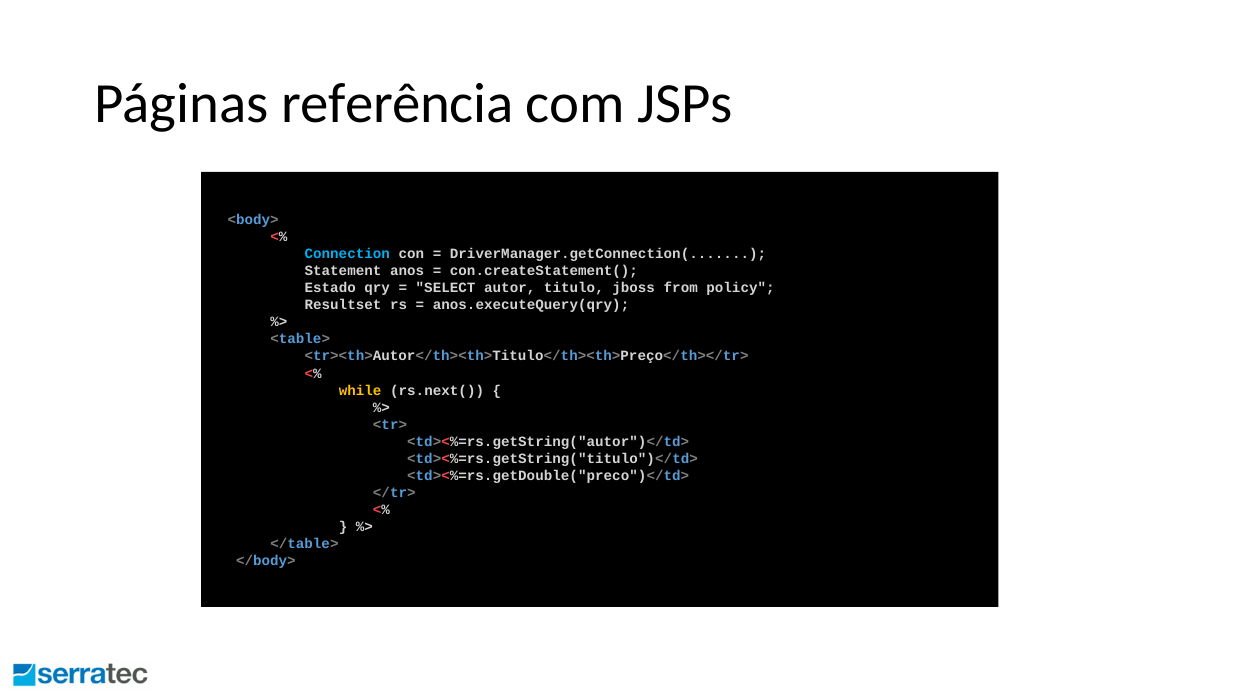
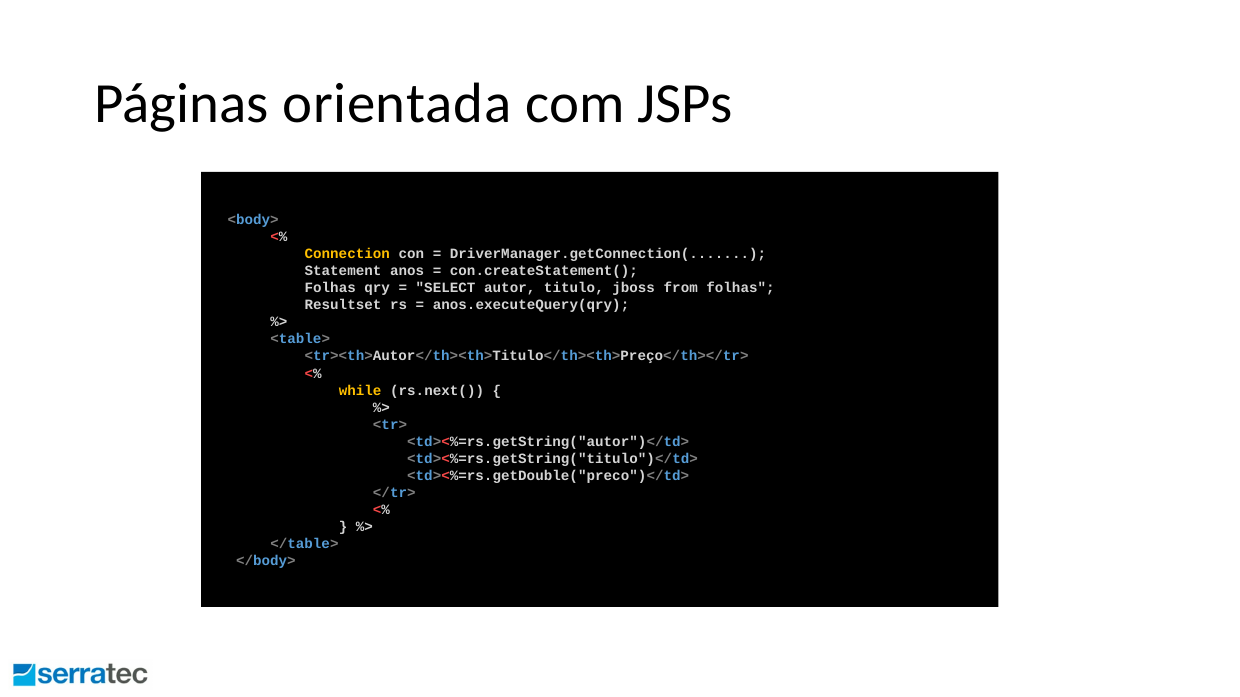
referência: referência -> orientada (397, 104)
Connection colour: light blue -> yellow (347, 254)
Estado: Estado -> Folhas (330, 288)
from policy: policy -> folhas (741, 288)
